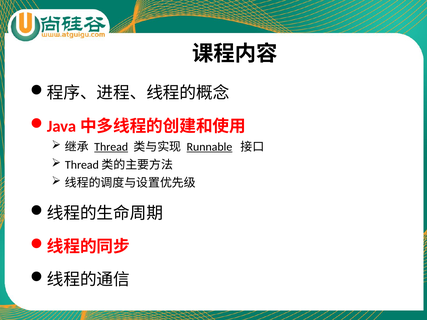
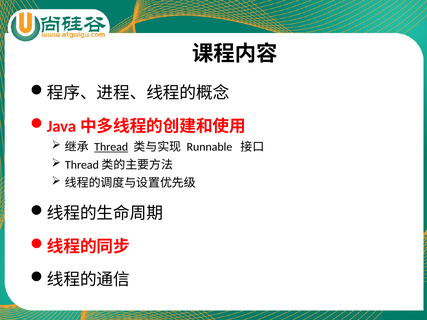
Runnable underline: present -> none (209, 147)
